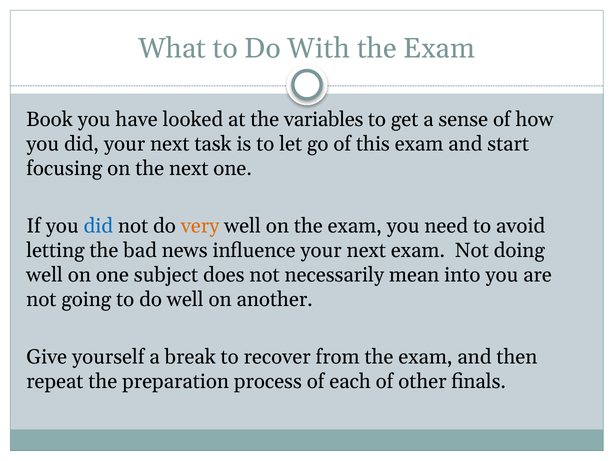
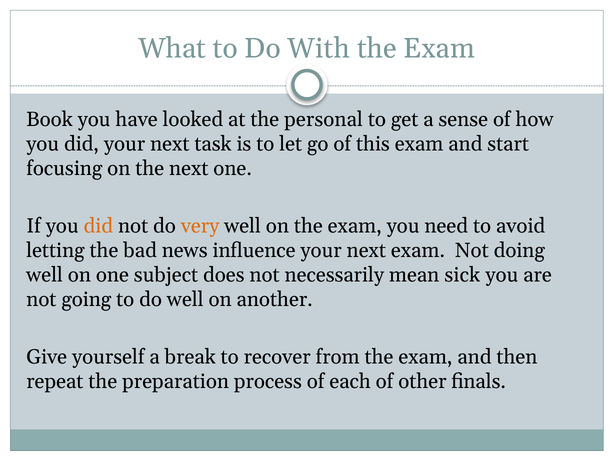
variables: variables -> personal (324, 119)
did colour: blue -> orange (98, 226)
into: into -> sick (462, 275)
